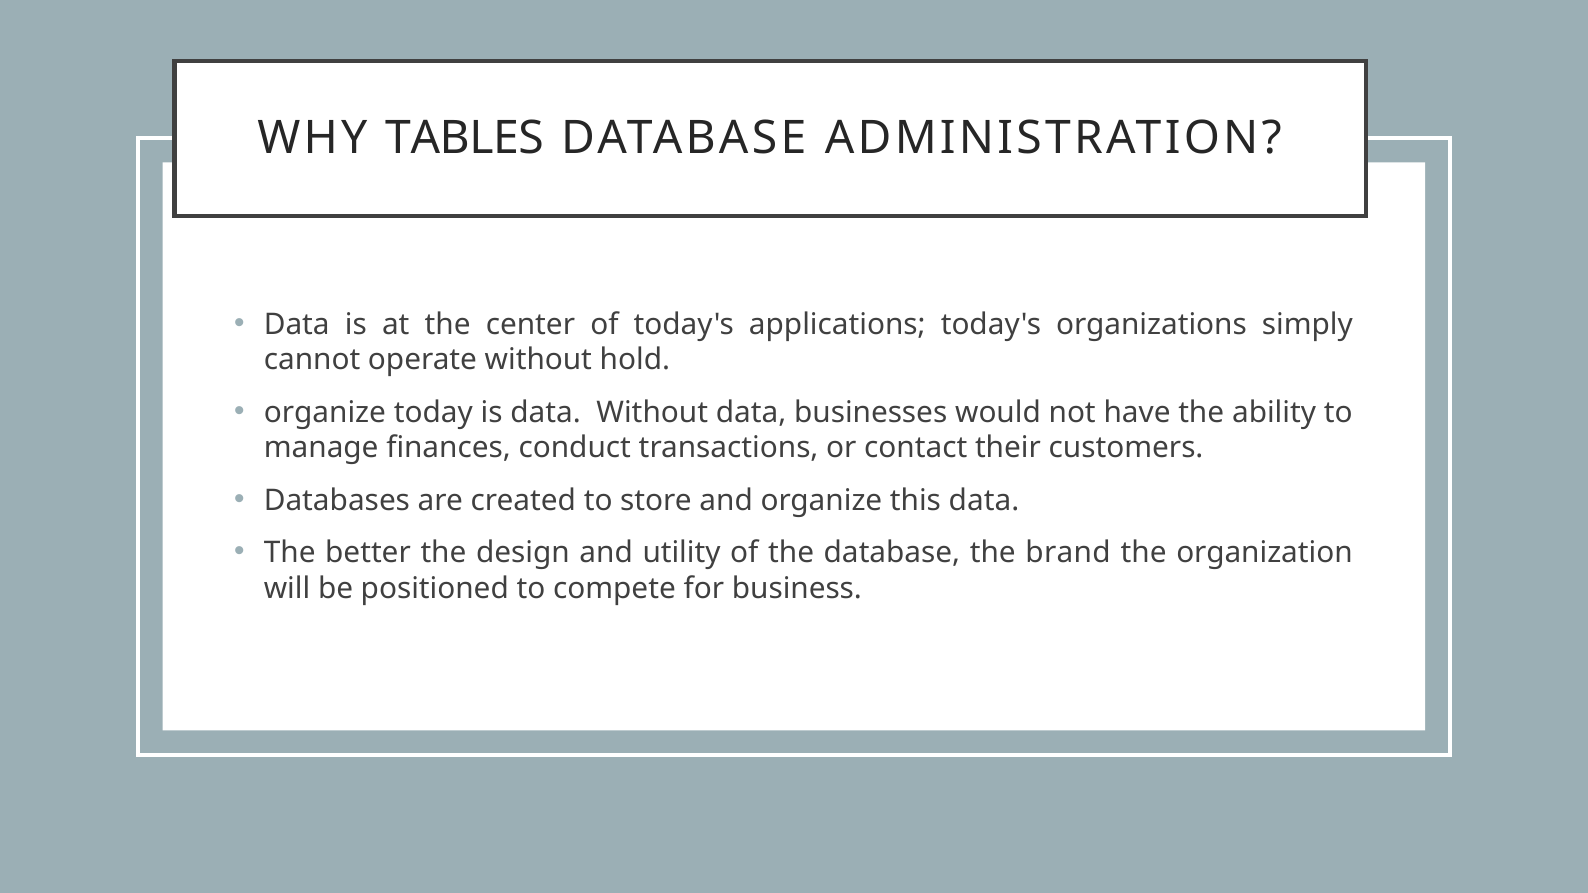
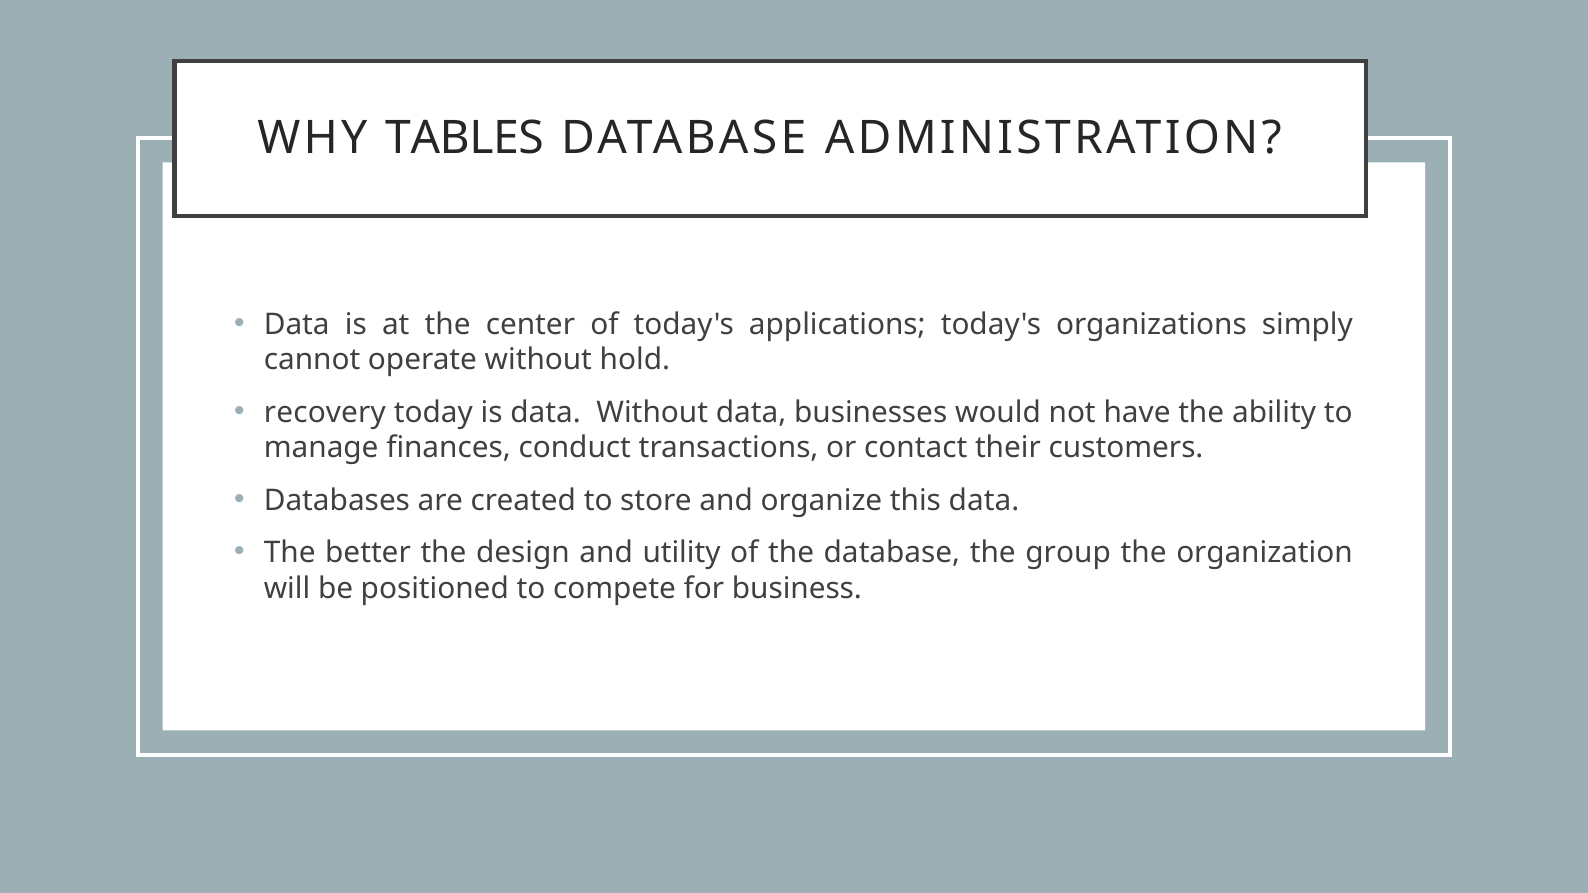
organize: organize -> recovery (325, 412)
brand: brand -> group (1068, 553)
